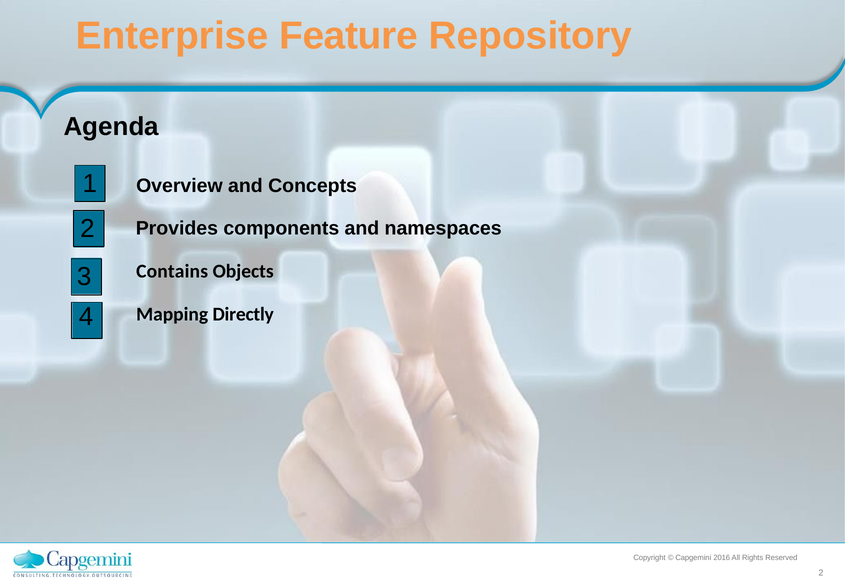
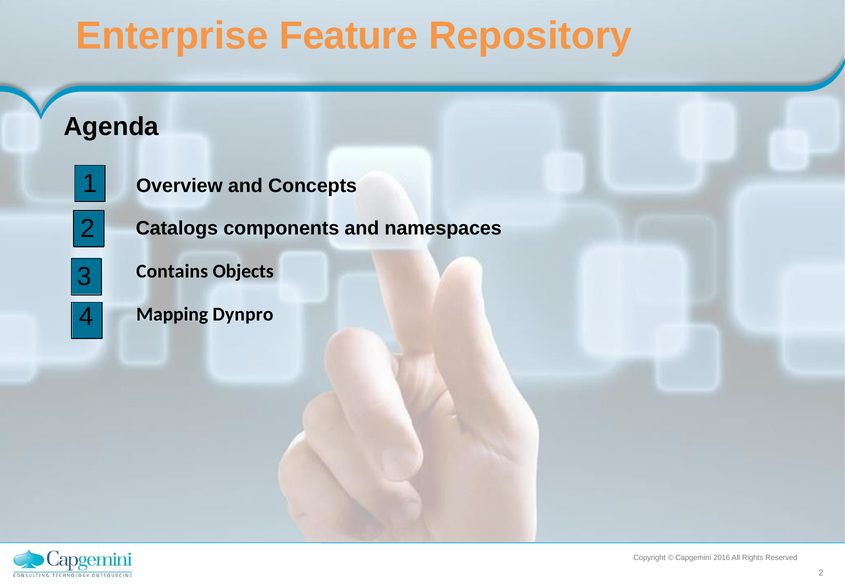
Provides: Provides -> Catalogs (177, 228)
Directly: Directly -> Dynpro (243, 314)
